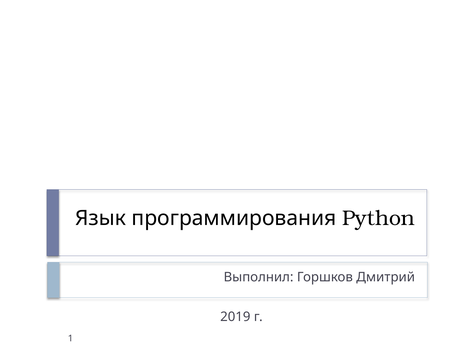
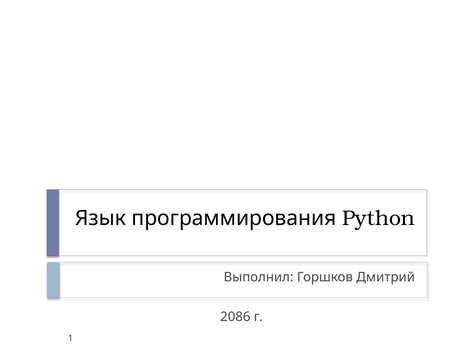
2019: 2019 -> 2086 (235, 317)
